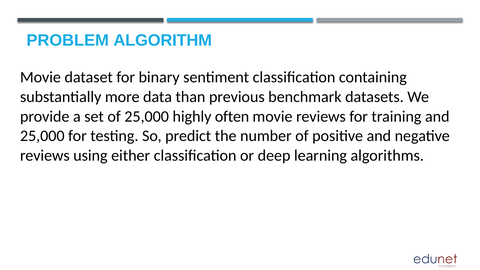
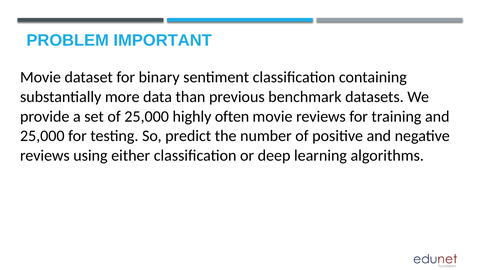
ALGORITHM: ALGORITHM -> IMPORTANT (163, 40)
